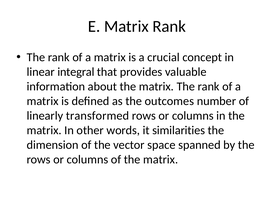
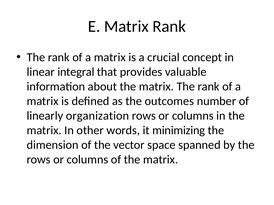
transformed: transformed -> organization (98, 116)
similarities: similarities -> minimizing (179, 131)
